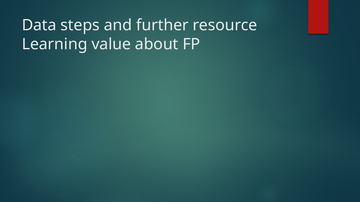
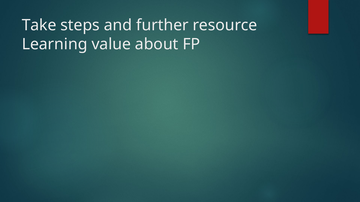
Data: Data -> Take (39, 25)
